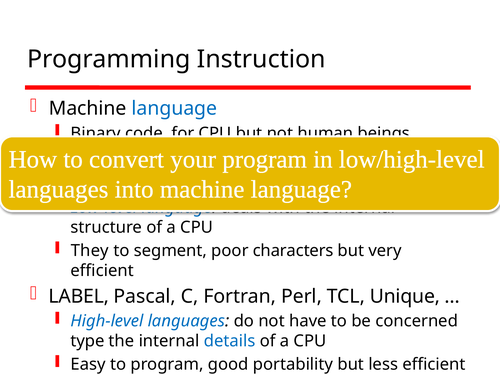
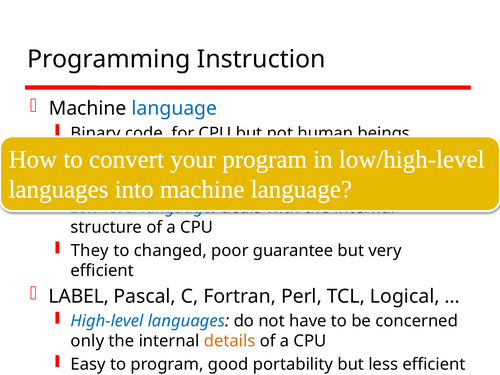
segment: segment -> changed (170, 251)
characters: characters -> guarantee (293, 251)
Unique: Unique -> Logical (405, 296)
type: type -> only (87, 341)
details colour: blue -> orange (230, 341)
